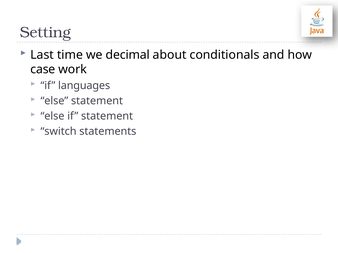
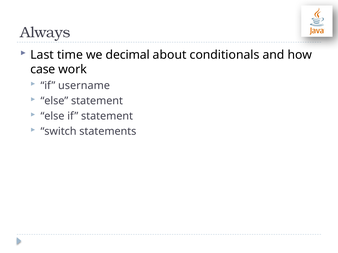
Setting: Setting -> Always (45, 33)
languages: languages -> username (84, 86)
